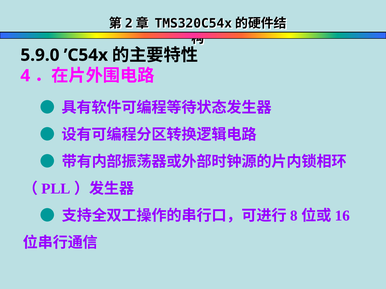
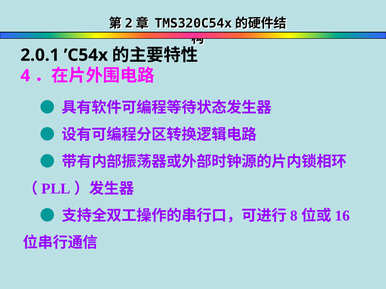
5.9.0: 5.9.0 -> 2.0.1 (40, 55)
